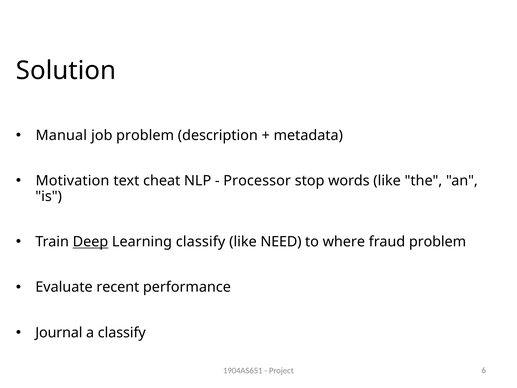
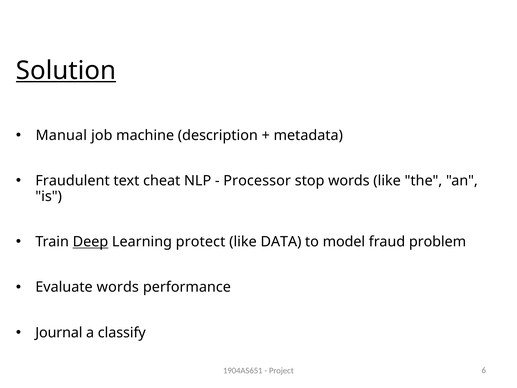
Solution underline: none -> present (66, 70)
job problem: problem -> machine (145, 135)
Motivation: Motivation -> Fraudulent (73, 181)
Learning classify: classify -> protect (201, 242)
NEED: NEED -> DATA (281, 242)
where: where -> model (344, 242)
Evaluate recent: recent -> words (118, 287)
